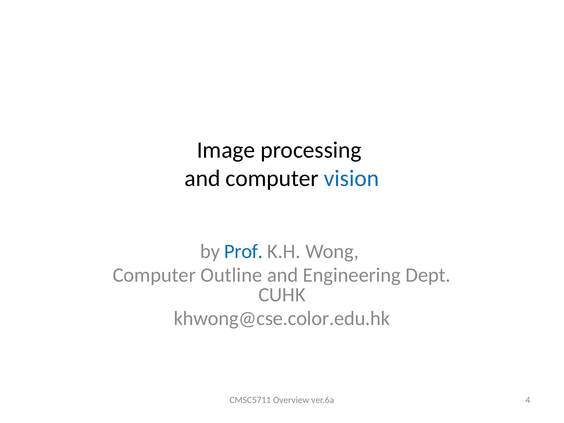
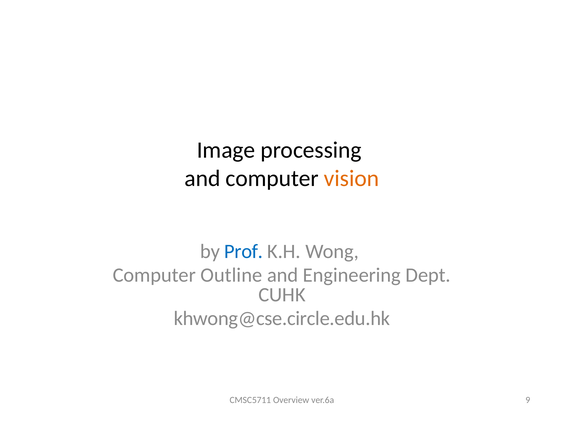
vision colour: blue -> orange (352, 178)
khwong@cse.color.edu.hk: khwong@cse.color.edu.hk -> khwong@cse.circle.edu.hk (282, 318)
4: 4 -> 9 (528, 400)
